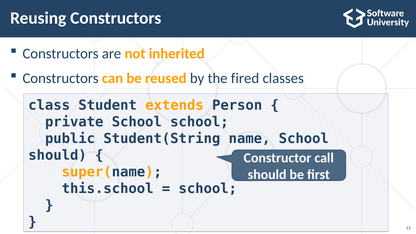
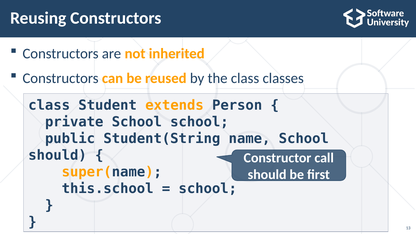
the fired: fired -> class (245, 78)
